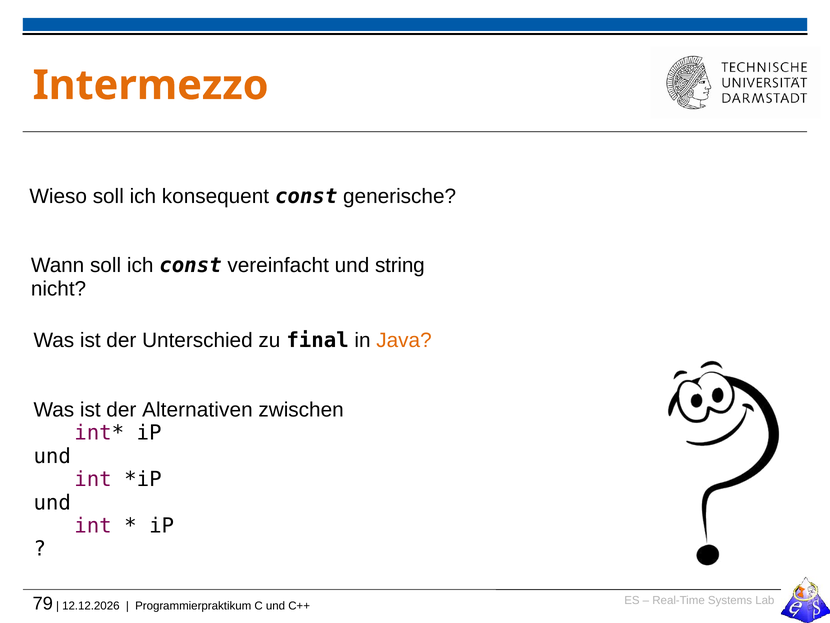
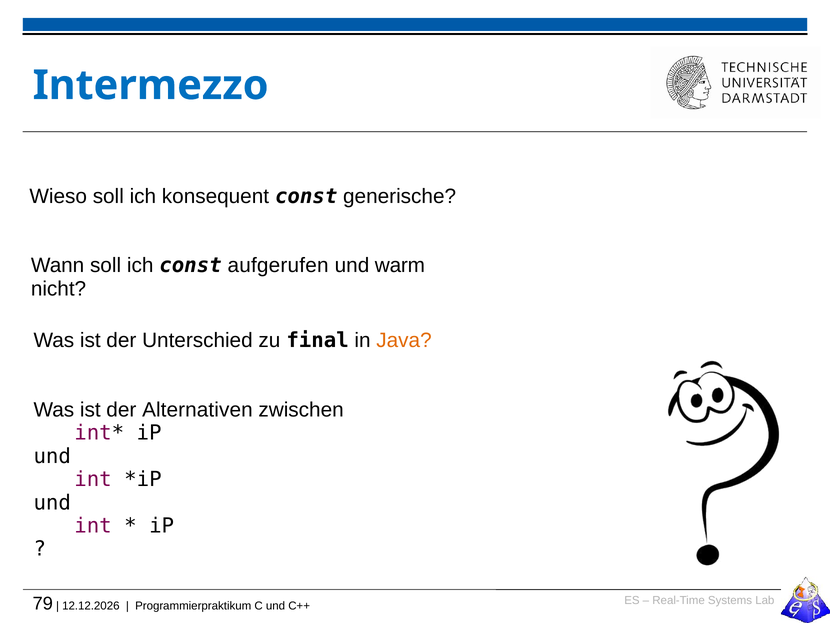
Intermezzo colour: orange -> blue (151, 85)
vereinfacht: vereinfacht -> aufgerufen (278, 265)
string: string -> warm (400, 265)
